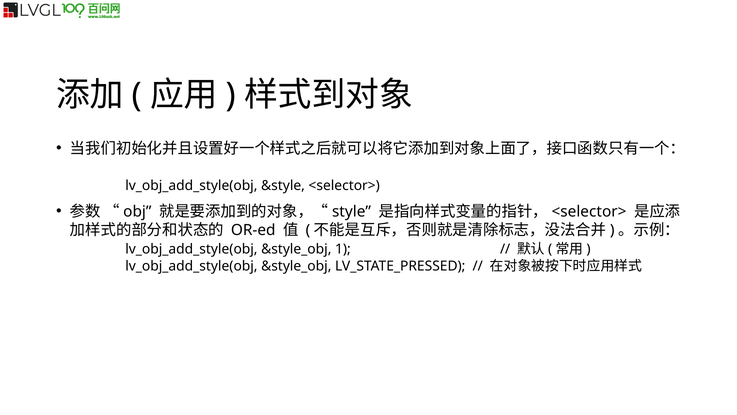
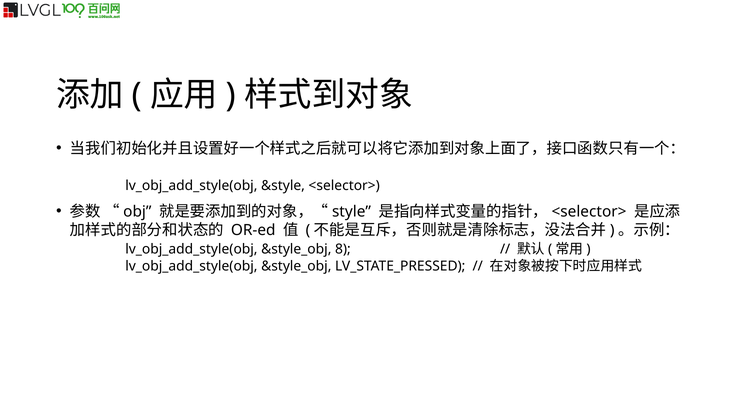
1: 1 -> 8 (343, 249)
